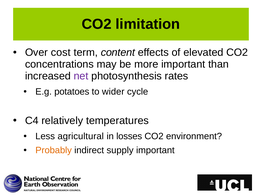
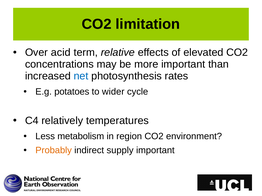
cost: cost -> acid (61, 53)
content: content -> relative (118, 53)
net colour: purple -> blue (81, 76)
agricultural: agricultural -> metabolism (81, 137)
losses: losses -> region (129, 137)
